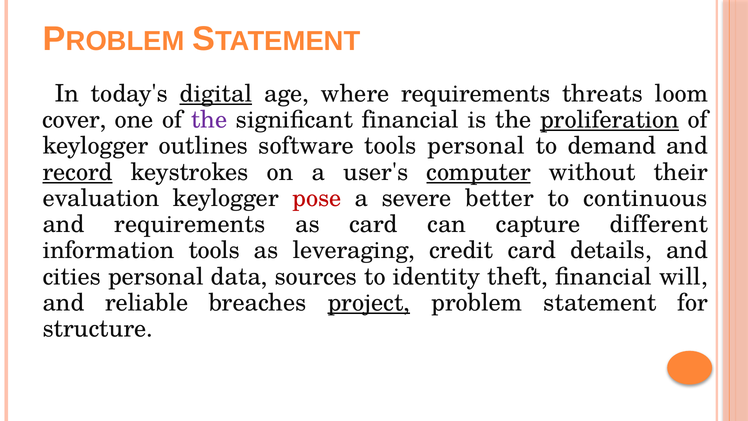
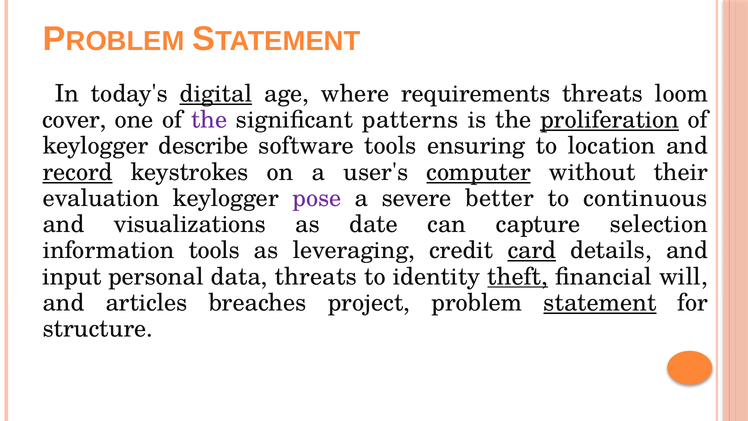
significant financial: financial -> patterns (410, 120)
outlines: outlines -> describe (203, 146)
tools personal: personal -> ensuring (476, 146)
demand: demand -> location (612, 146)
pose colour: red -> purple (317, 198)
and requirements: requirements -> visualizations (190, 224)
as card: card -> date (374, 224)
different: different -> selection (659, 224)
card underline: none -> present (532, 250)
cities: cities -> input (72, 276)
data sources: sources -> threats (316, 276)
theft underline: none -> present (518, 276)
reliable: reliable -> articles (147, 303)
project underline: present -> none (369, 303)
statement underline: none -> present (600, 303)
